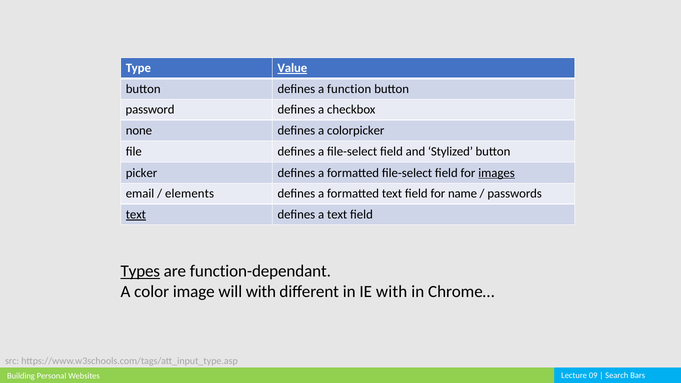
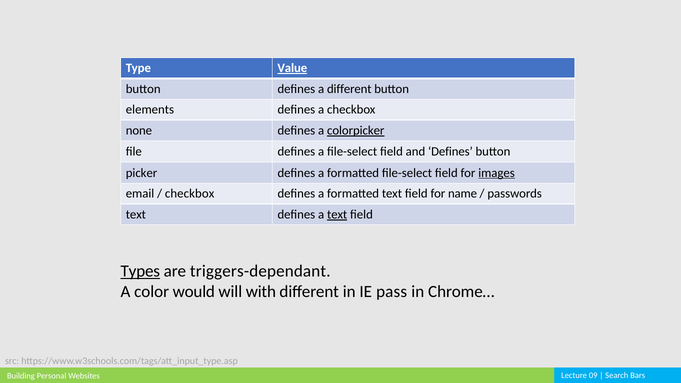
a function: function -> different (349, 89)
password: password -> elements (150, 110)
colorpicker underline: none -> present (356, 131)
and Stylized: Stylized -> Defines (450, 151)
elements: elements -> checkbox (190, 194)
text underline: present -> none (136, 215)
text underline: none -> present (337, 215)
function-dependant: function-dependant -> triggers-dependant (260, 271)
image: image -> would (194, 292)
IE with: with -> pass (392, 292)
